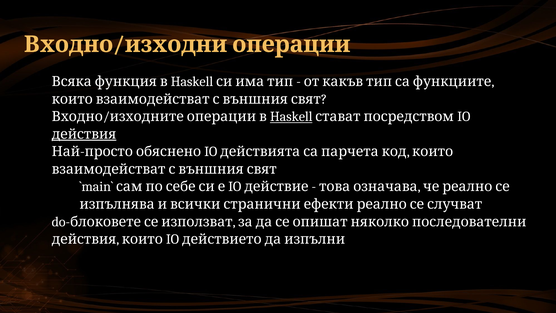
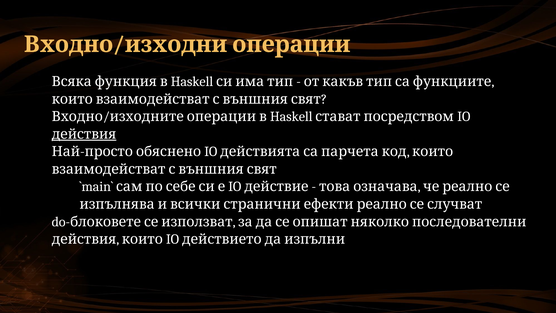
Haskell underline: present -> none (291, 117)
